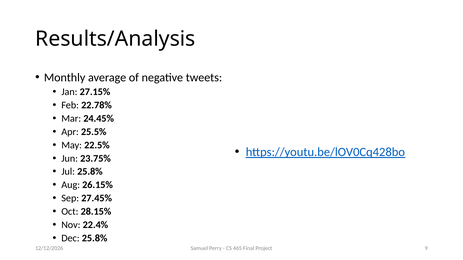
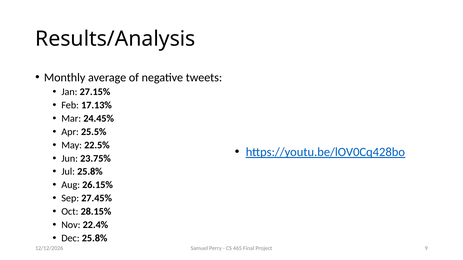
22.78%: 22.78% -> 17.13% (96, 105)
